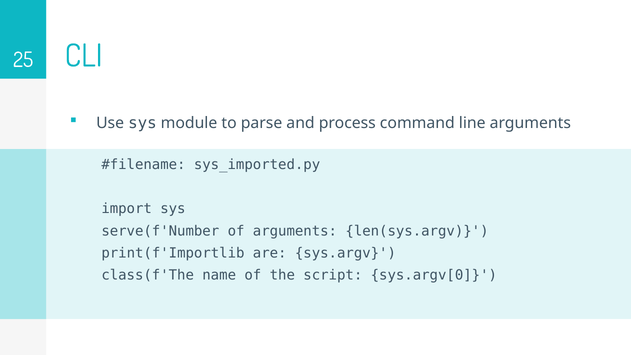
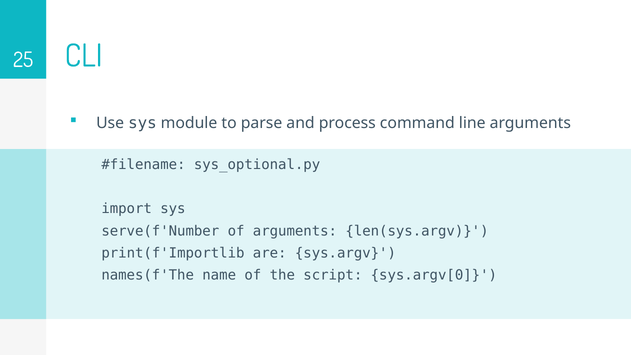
sys_imported.py: sys_imported.py -> sys_optional.py (257, 165)
class(f'The: class(f'The -> names(f'The (148, 275)
